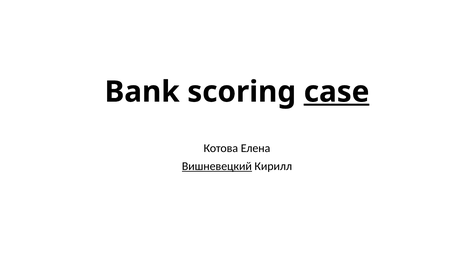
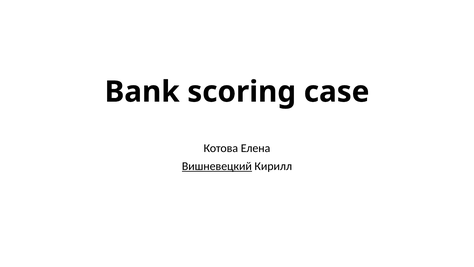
case underline: present -> none (337, 92)
